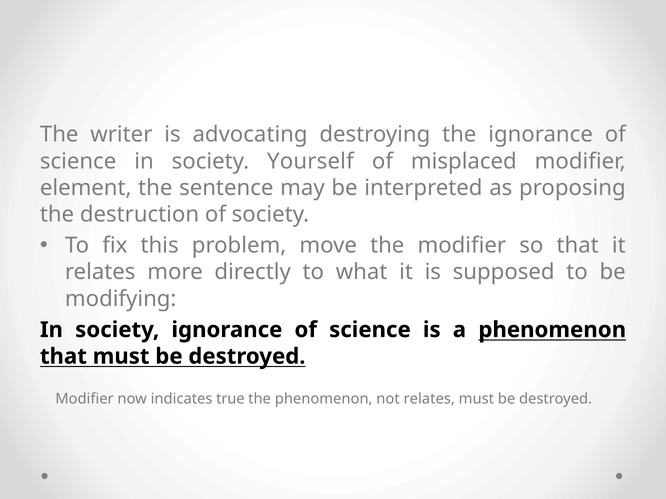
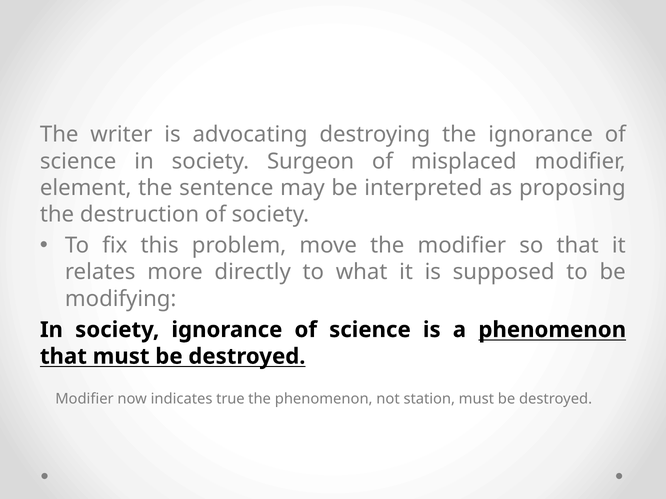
Yourself: Yourself -> Surgeon (311, 161)
not relates: relates -> station (429, 400)
